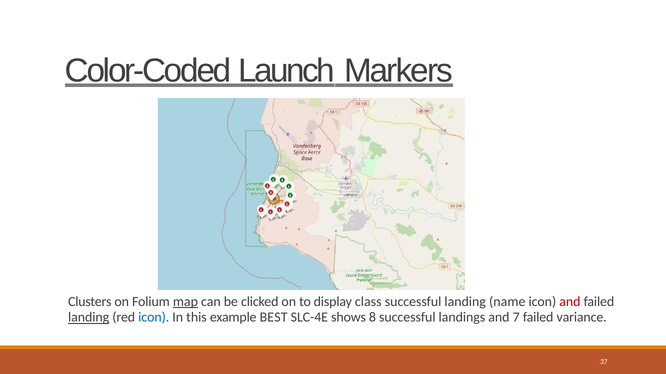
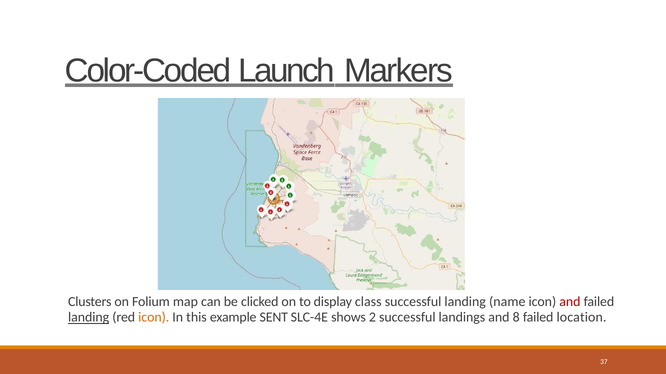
map underline: present -> none (185, 302)
icon colour: blue -> orange (154, 318)
BEST: BEST -> SENT (274, 318)
8: 8 -> 2 (372, 318)
7: 7 -> 8 (516, 318)
variance: variance -> location (581, 318)
